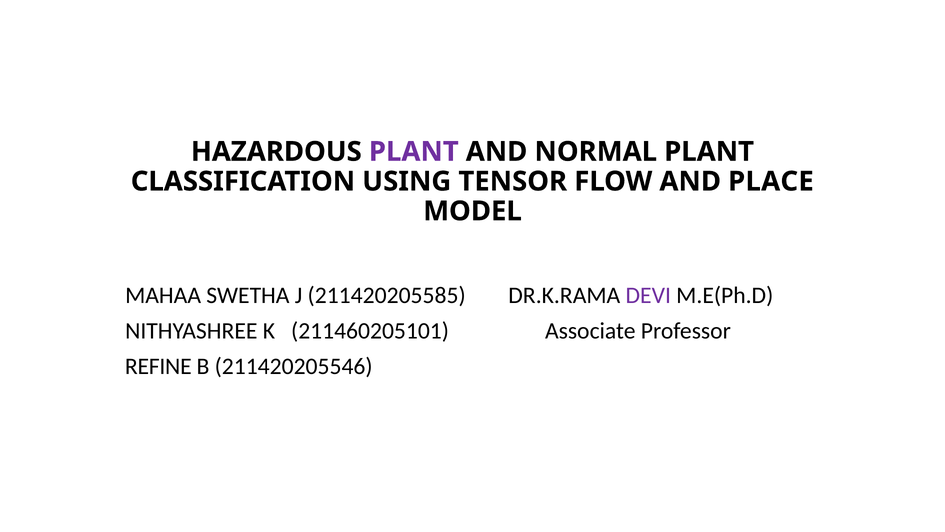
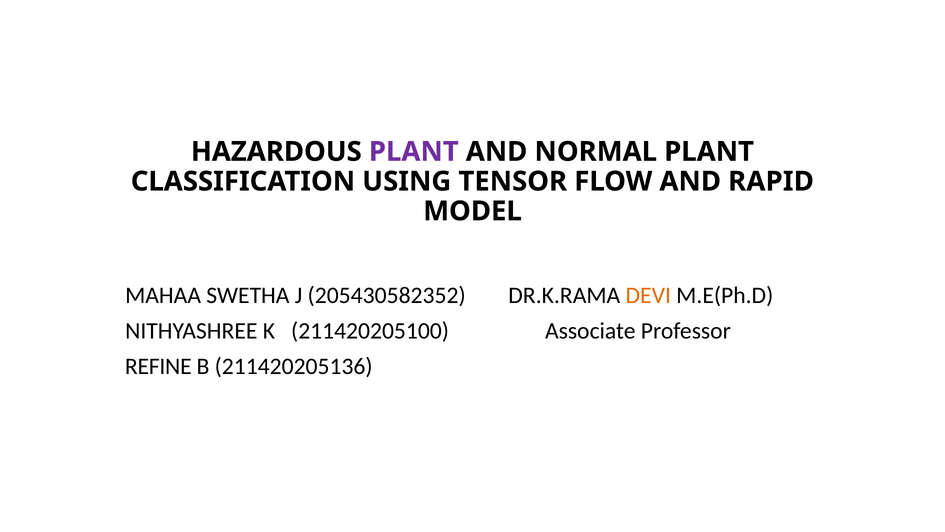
PLACE: PLACE -> RAPID (771, 181)
211420205585: 211420205585 -> 205430582352 (387, 295)
DEVI colour: purple -> orange (648, 295)
211460205101: 211460205101 -> 211420205100 (370, 331)
211420205546: 211420205546 -> 211420205136 (294, 366)
